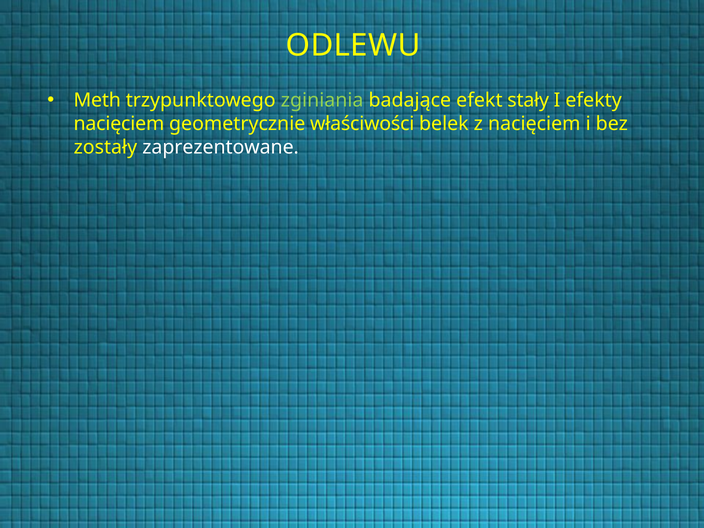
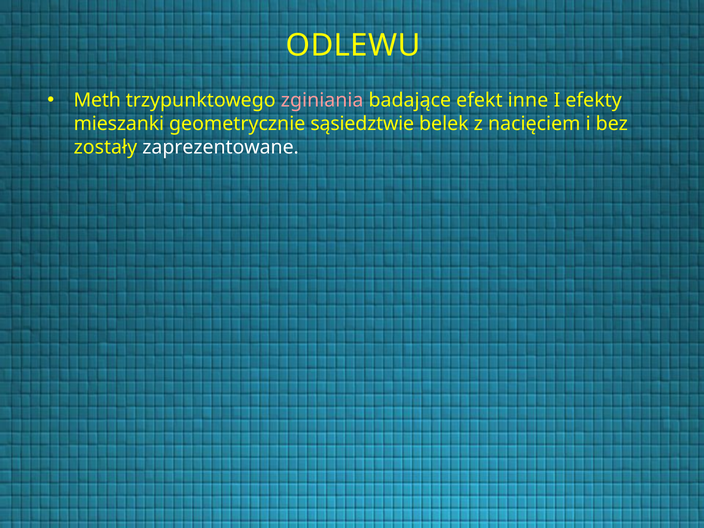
zginiania colour: light green -> pink (322, 100)
stały: stały -> inne (528, 100)
nacięciem: nacięciem -> mieszanki (119, 124)
właściwości: właściwości -> sąsiedztwie (362, 124)
